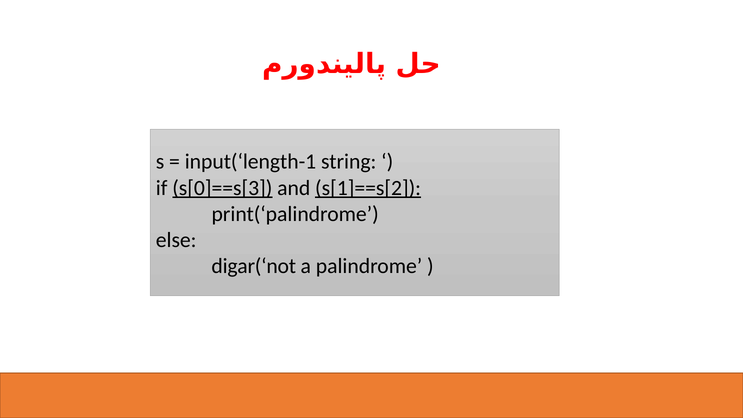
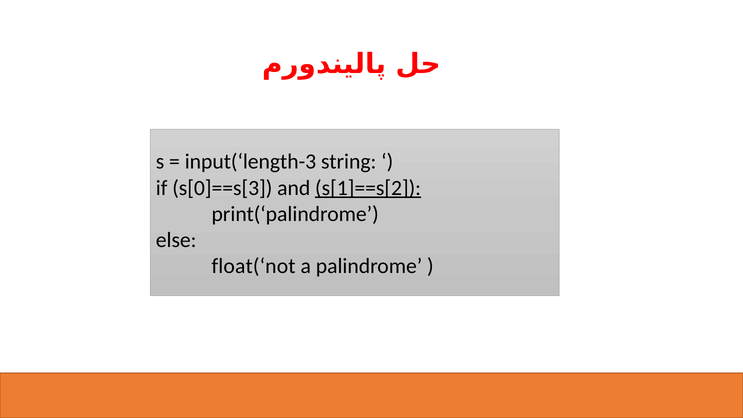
input(‘length-1: input(‘length-1 -> input(‘length-3 (251, 162)
s[0]==s[3 underline: present -> none (222, 188)
digar(‘not: digar(‘not -> float(‘not (254, 266)
